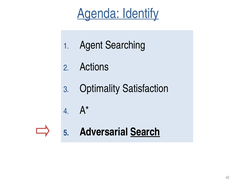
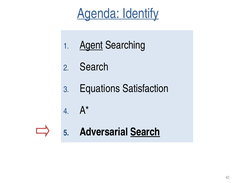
Agent underline: none -> present (91, 45)
Actions: Actions -> Search (94, 67)
Optimality: Optimality -> Equations (100, 89)
